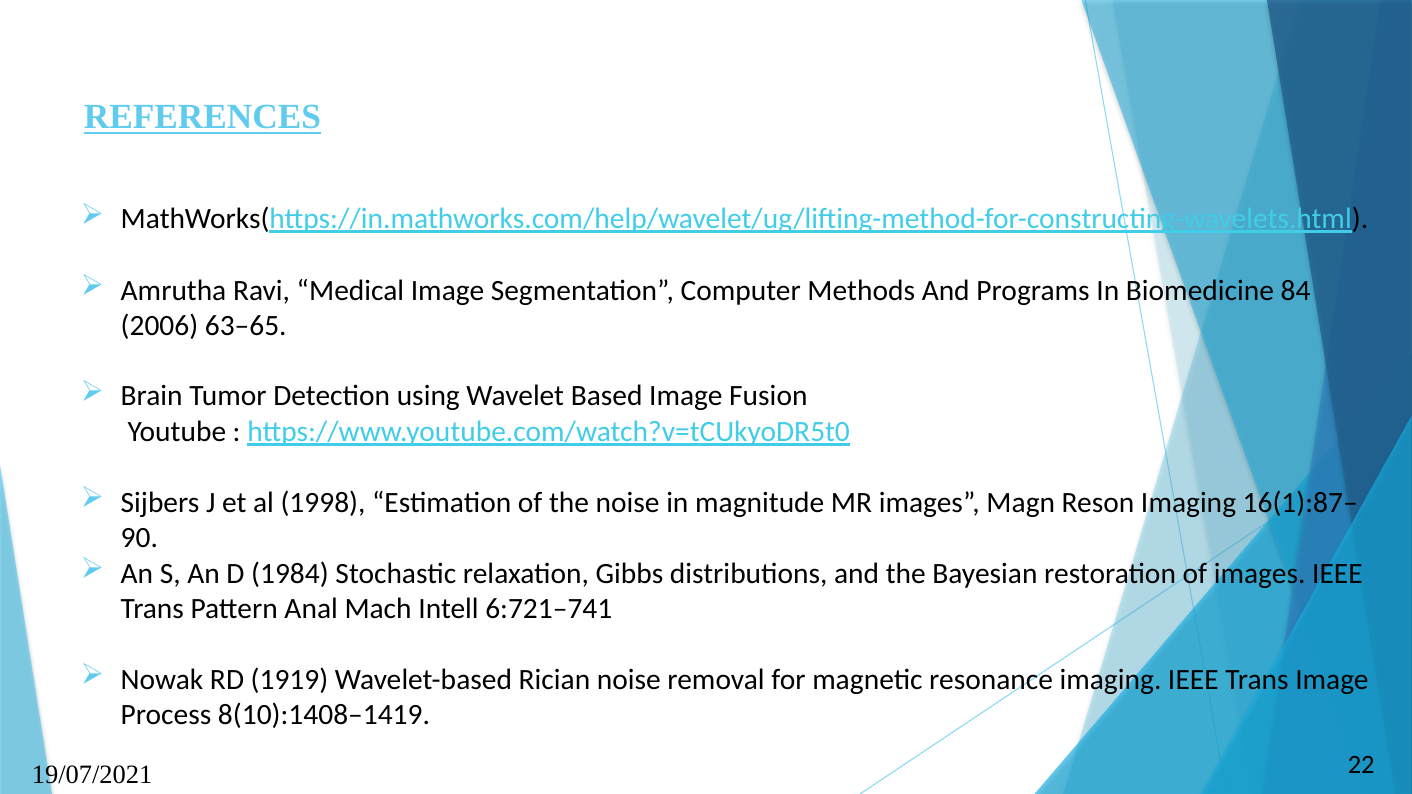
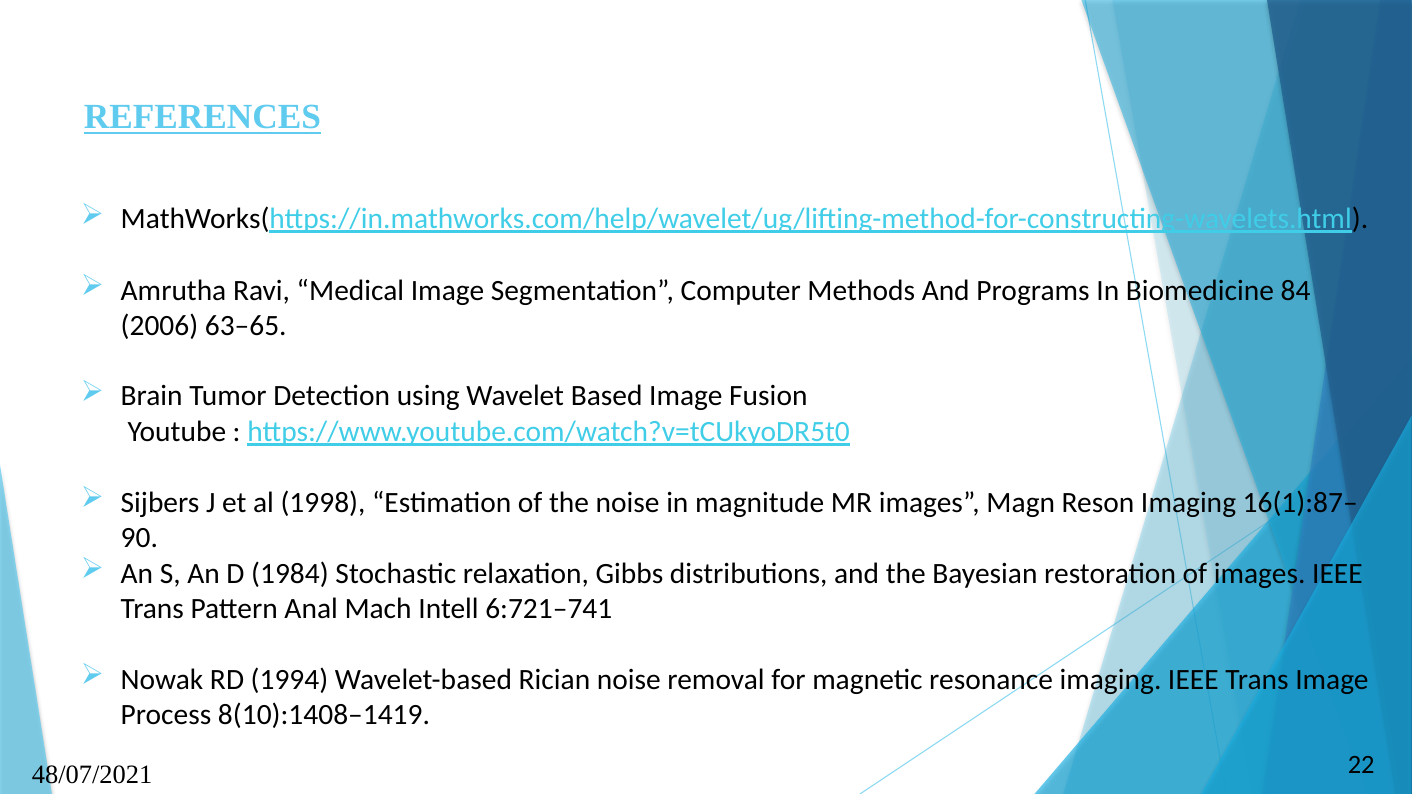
1919: 1919 -> 1994 (289, 680)
19/07/2021: 19/07/2021 -> 48/07/2021 (92, 775)
